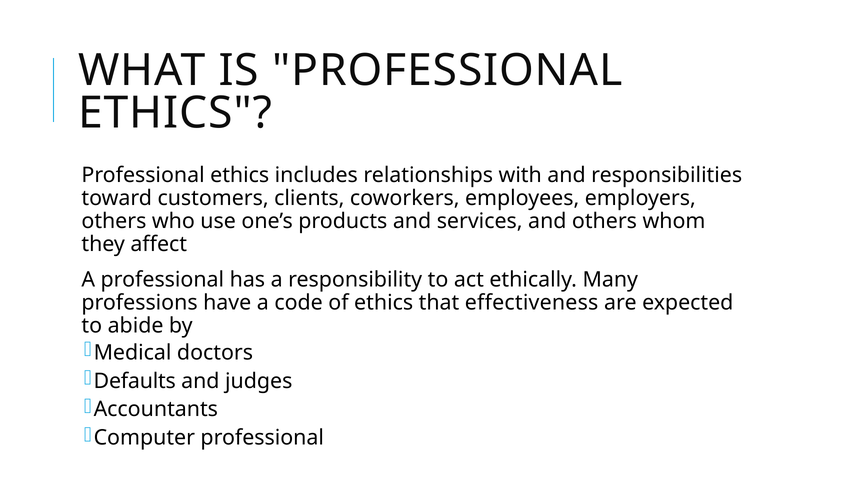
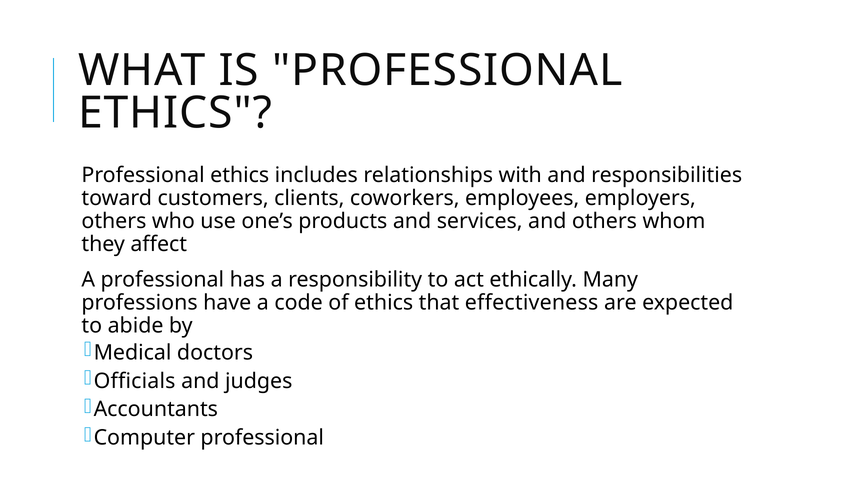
Defaults: Defaults -> Officials (135, 381)
